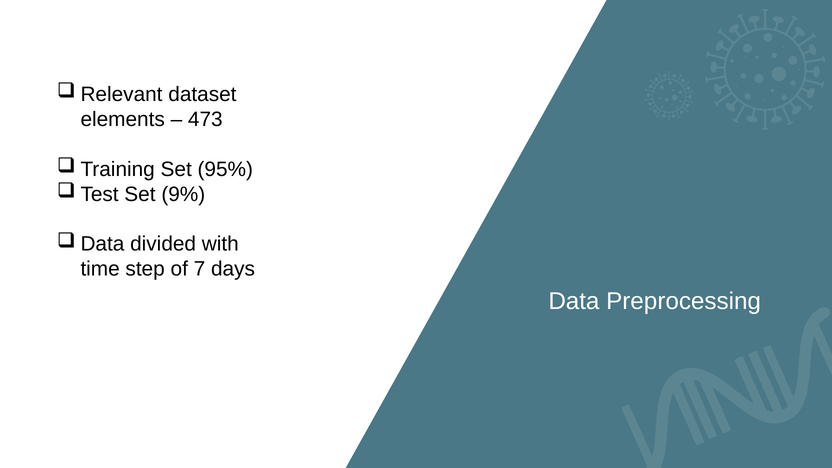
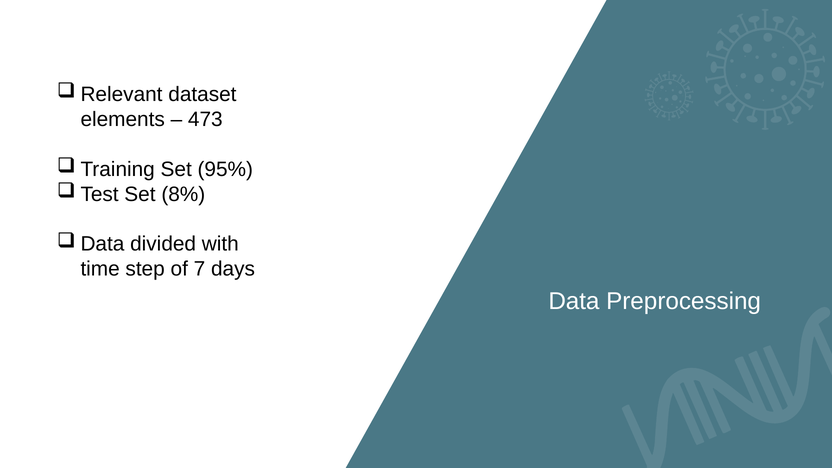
9%: 9% -> 8% (183, 194)
